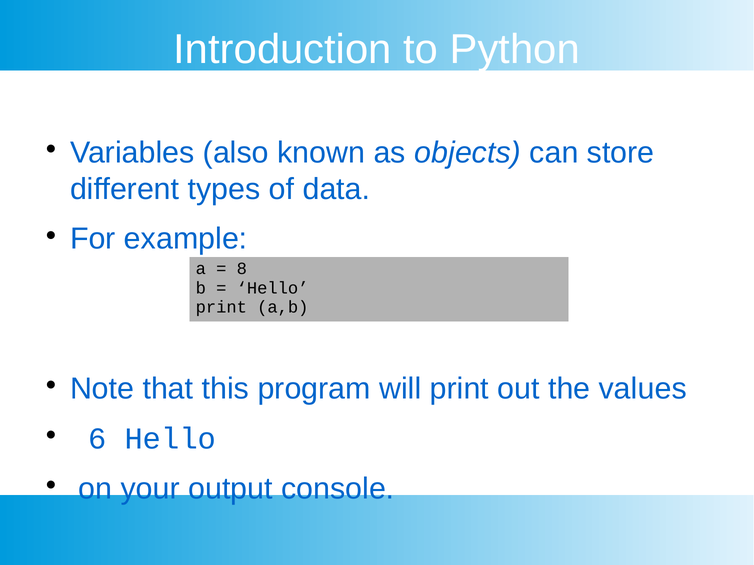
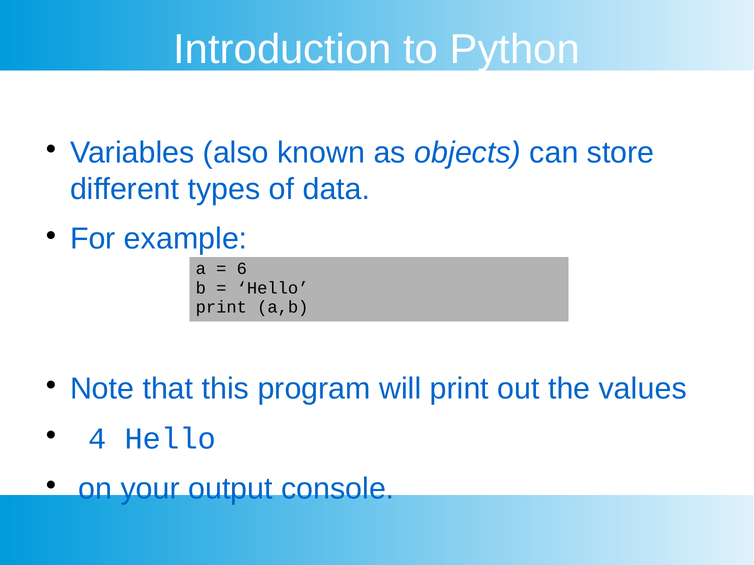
8: 8 -> 6 (242, 269)
6: 6 -> 4 (97, 439)
